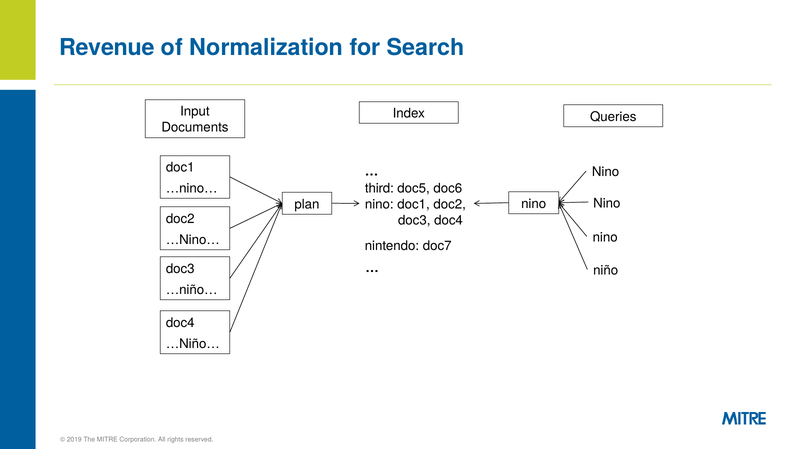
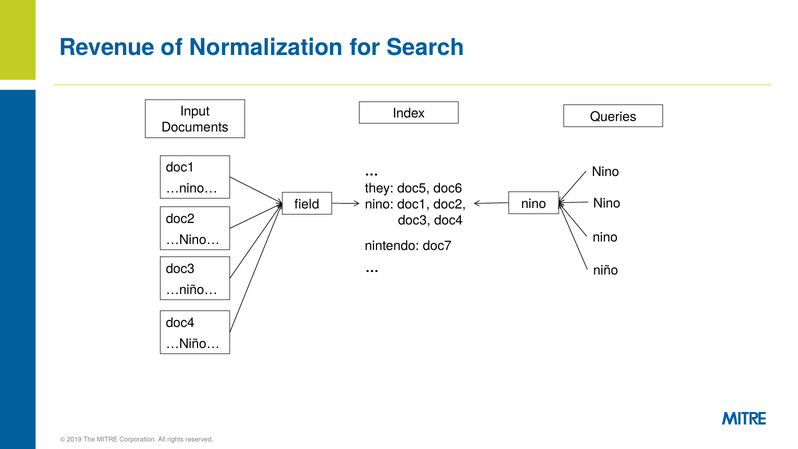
third: third -> they (379, 188)
plan: plan -> field (307, 204)
